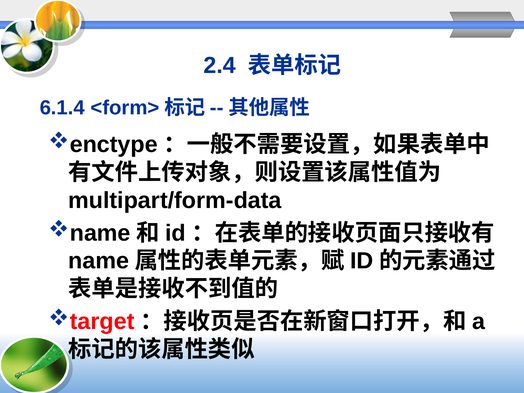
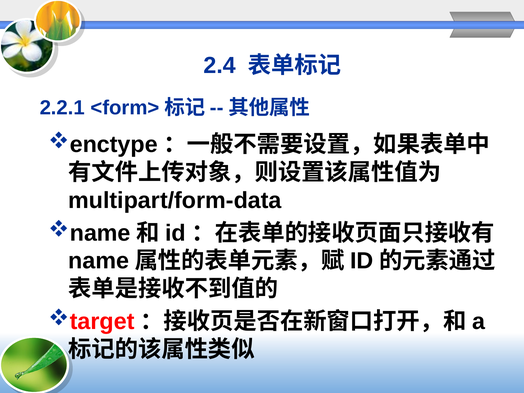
6.1.4: 6.1.4 -> 2.2.1 (62, 108)
